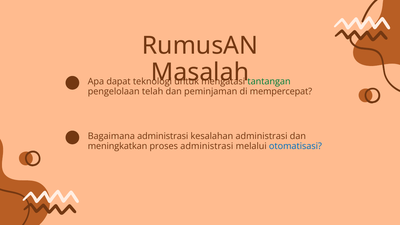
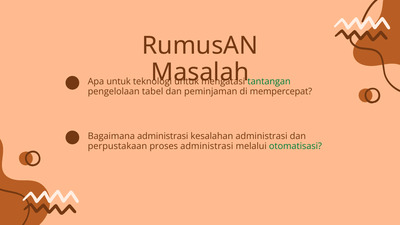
Apa dapat: dapat -> untuk (119, 82)
telah: telah -> tabel (153, 91)
meningkatkan: meningkatkan -> perpustakaan (117, 146)
otomatisasi colour: blue -> green (295, 146)
